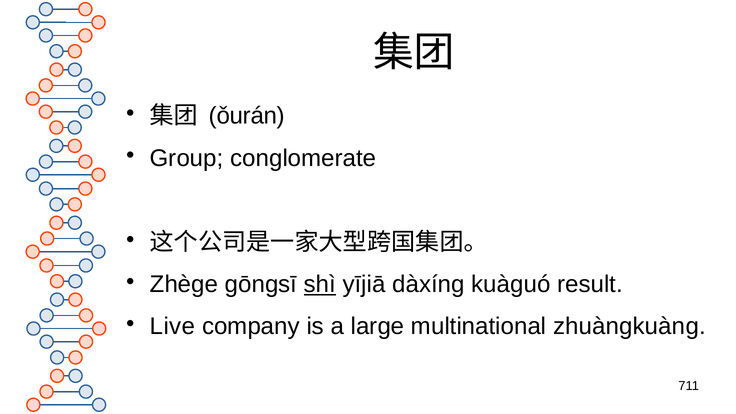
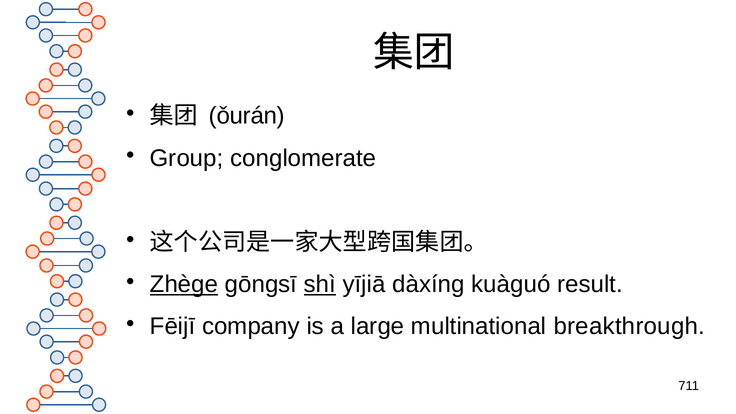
Zhège underline: none -> present (184, 284)
Live: Live -> Fēijī (173, 326)
zhuàngkuàng: zhuàngkuàng -> breakthrough (629, 326)
